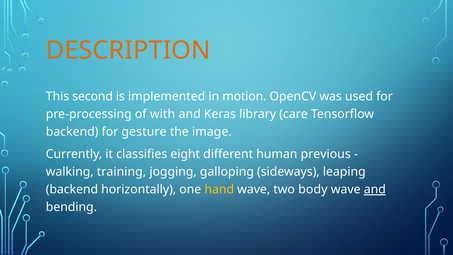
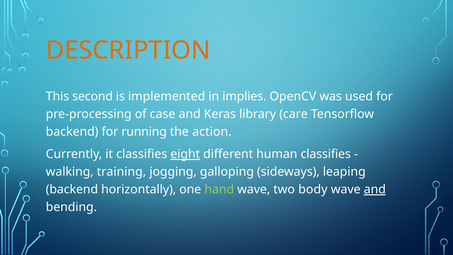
motion: motion -> implies (244, 96)
with: with -> case (163, 114)
gesture: gesture -> running (144, 132)
image: image -> action (212, 132)
eight underline: none -> present (185, 154)
human previous: previous -> classifies (326, 154)
hand colour: yellow -> light green (219, 189)
